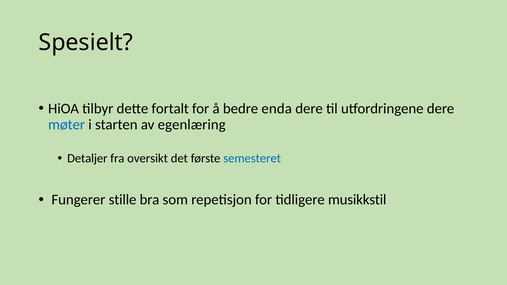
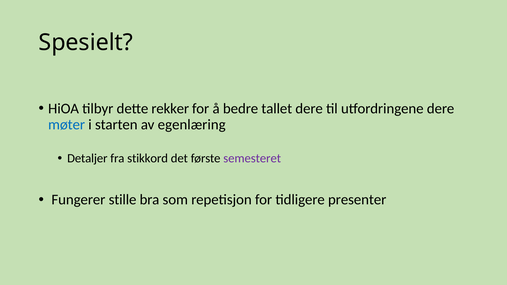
fortalt: fortalt -> rekker (170, 109)
enda: enda -> tallet (277, 109)
oversikt: oversikt -> stikkord (148, 159)
semesteret colour: blue -> purple (252, 159)
musikkstil: musikkstil -> presenter (357, 200)
